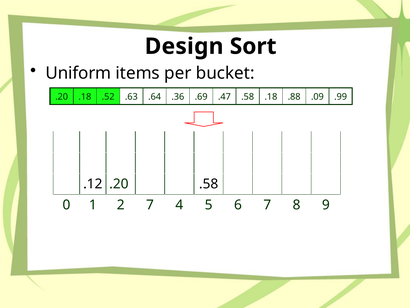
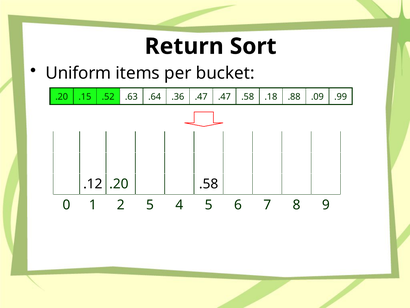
Design: Design -> Return (184, 46)
.20 .18: .18 -> .15 (85, 97)
.36 .69: .69 -> .47 (201, 97)
2 7: 7 -> 5 (150, 205)
